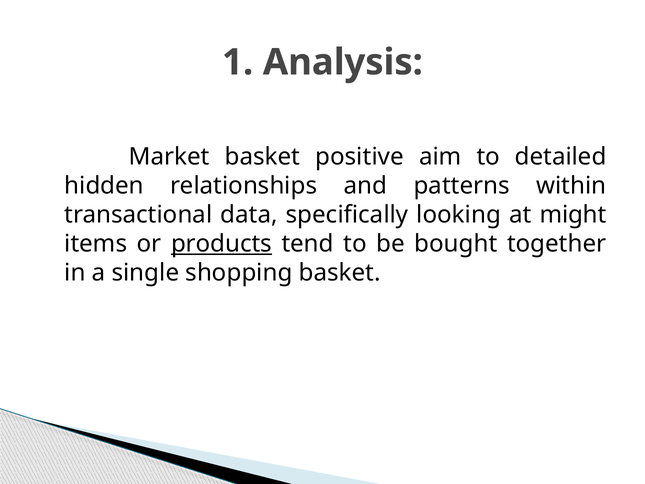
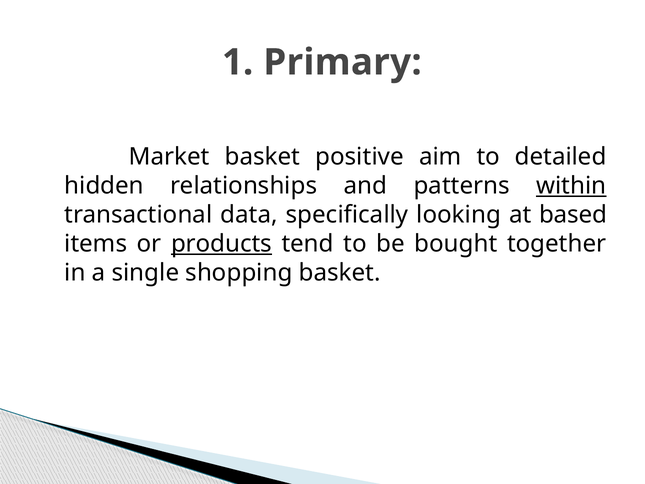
Analysis: Analysis -> Primary (343, 62)
within underline: none -> present (571, 186)
might: might -> based (573, 215)
